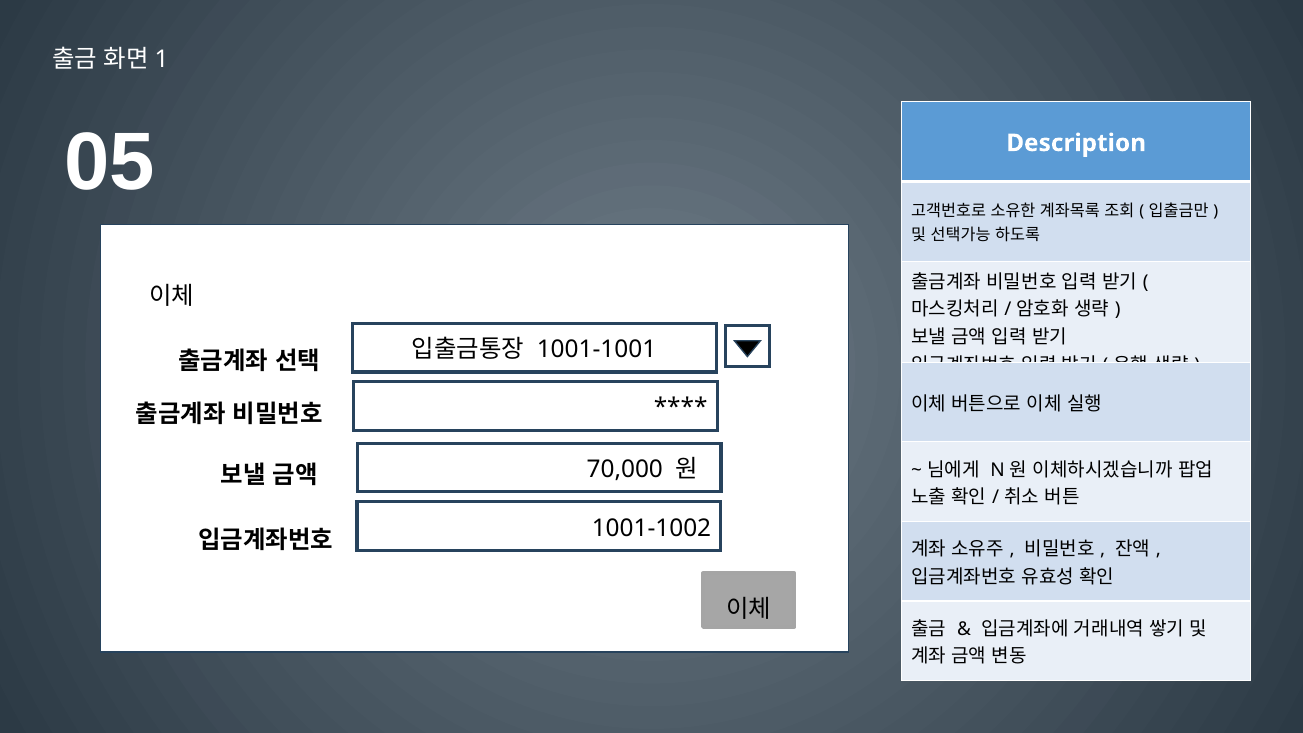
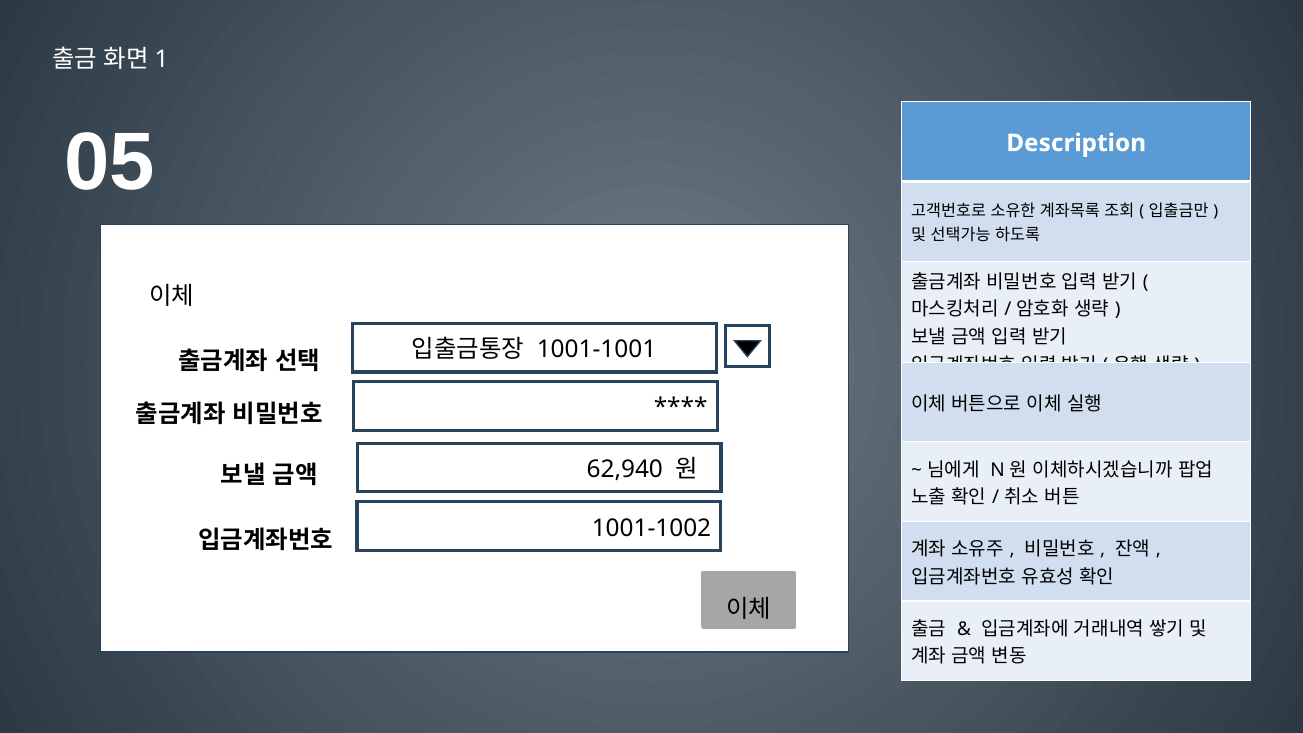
70,000: 70,000 -> 62,940 (625, 469)
